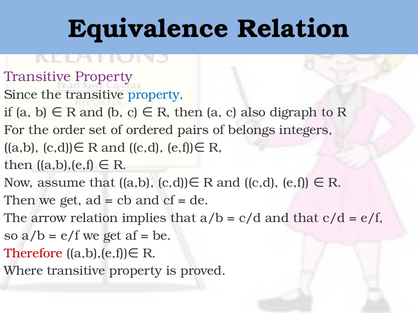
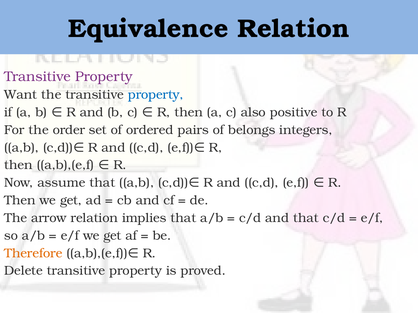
Since: Since -> Want (21, 95)
digraph: digraph -> positive (294, 112)
Therefore colour: red -> orange (33, 254)
Where: Where -> Delete (23, 271)
